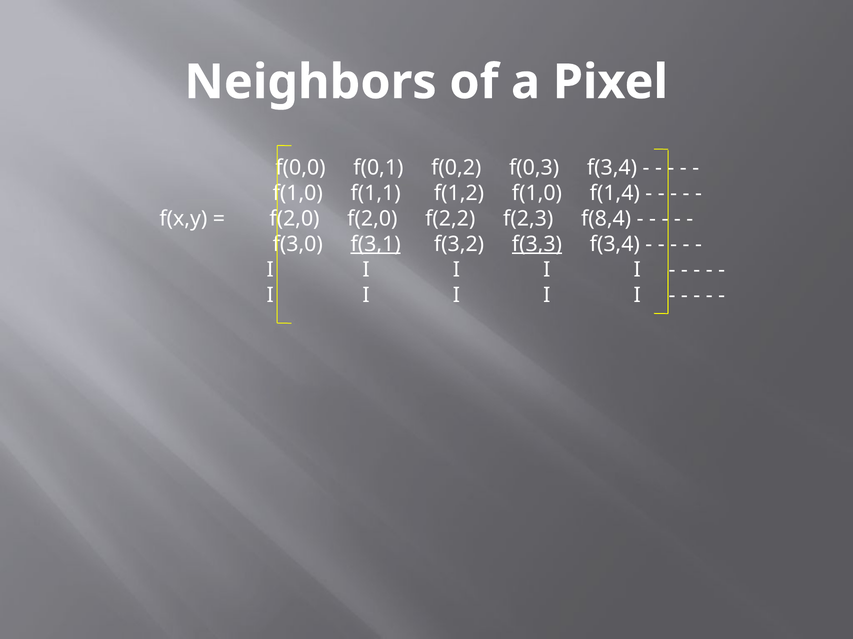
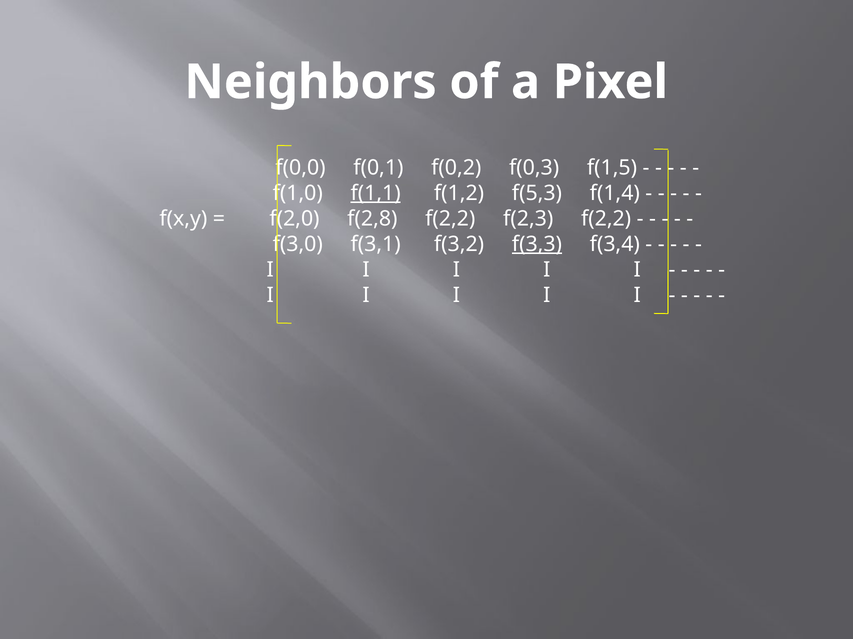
f(0,3 f(3,4: f(3,4 -> f(1,5 (612, 168)
f(1,1 underline: none -> present (376, 193)
f(1,2 f(1,0: f(1,0 -> f(5,3 (537, 193)
f(2,0 f(2,0: f(2,0 -> f(2,8 (372, 219)
f(2,3 f(8,4: f(8,4 -> f(2,2 (606, 219)
f(3,1 underline: present -> none (376, 244)
